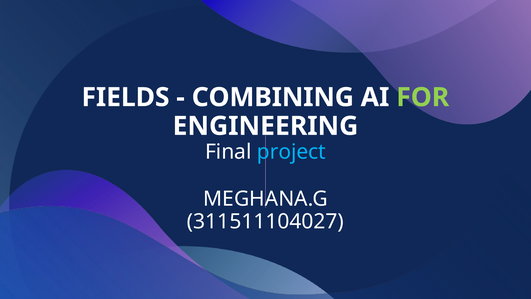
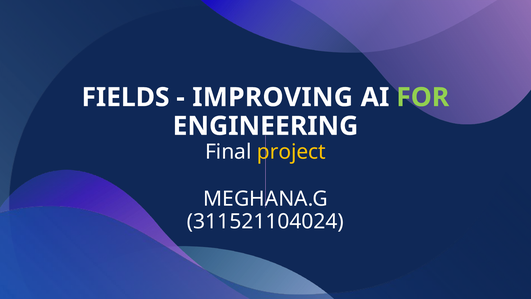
COMBINING: COMBINING -> IMPROVING (273, 97)
project colour: light blue -> yellow (291, 152)
311511104027: 311511104027 -> 311521104024 (265, 221)
